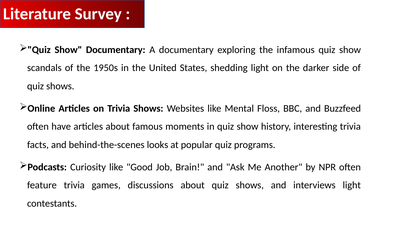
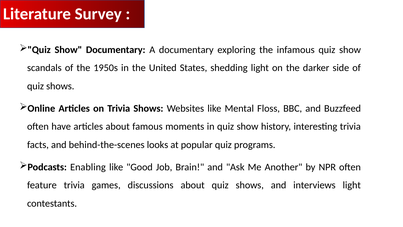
Curiosity: Curiosity -> Enabling (88, 167)
